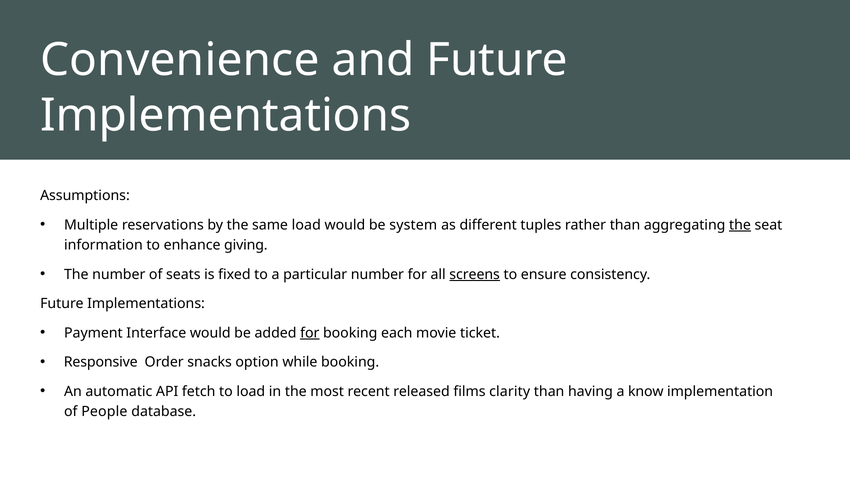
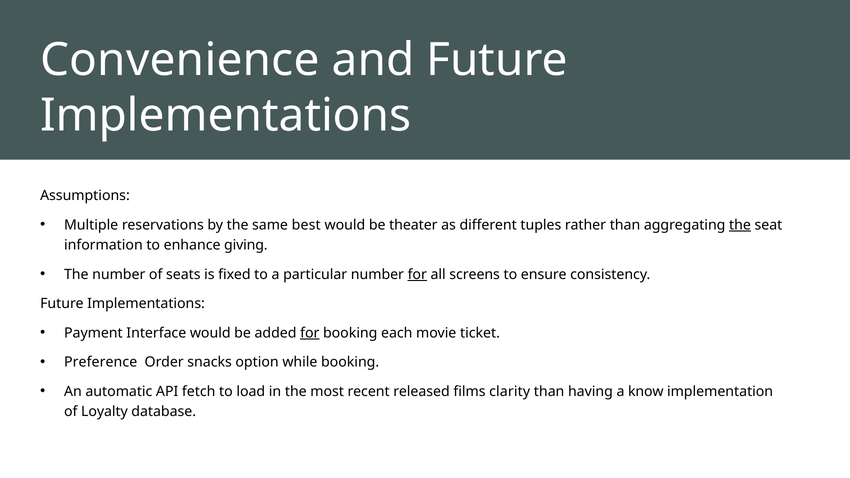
same load: load -> best (306, 225)
system: system -> theater (413, 225)
for underline: none -> present (417, 275)
screens underline: present -> none (475, 275)
Responsive: Responsive -> Preference (101, 362)
People: People -> Loyalty (104, 412)
